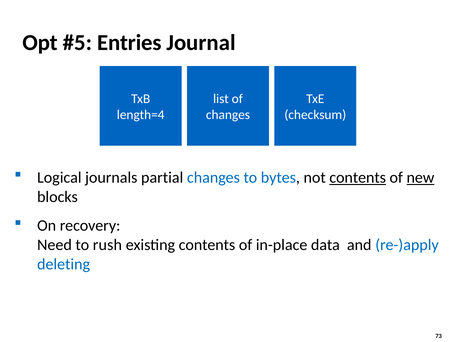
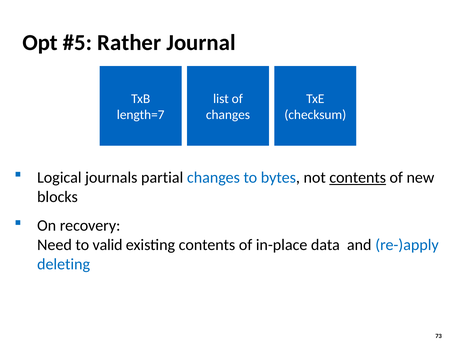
Entries: Entries -> Rather (129, 43)
length=4: length=4 -> length=7 (141, 115)
new underline: present -> none (420, 178)
rush: rush -> valid (108, 245)
